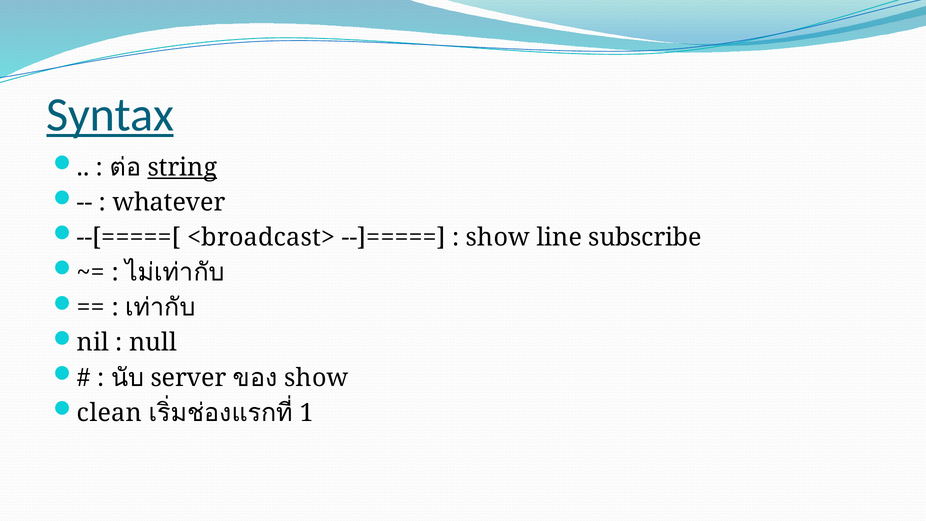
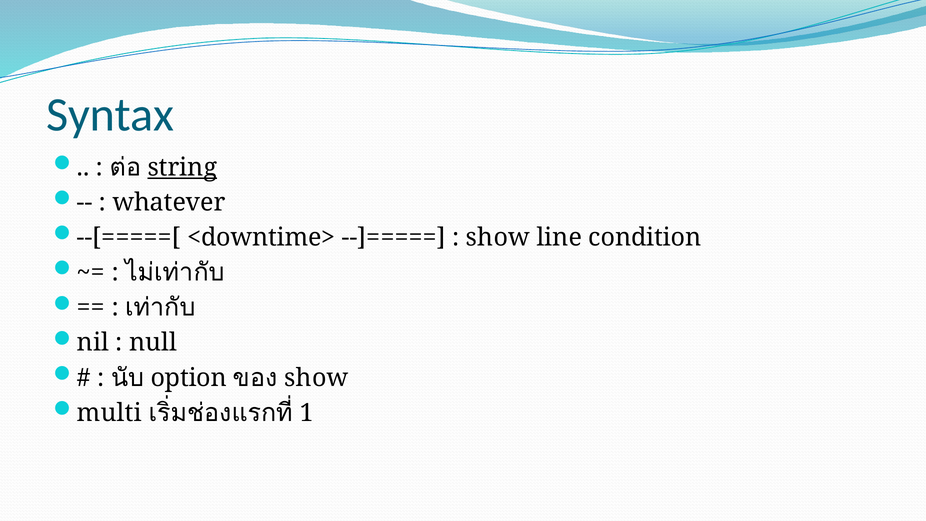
Syntax underline: present -> none (110, 115)
<broadcast>: <broadcast> -> <downtime> (261, 237)
subscribe: subscribe -> condition (645, 237)
server: server -> option (189, 378)
clean: clean -> multi (109, 413)
